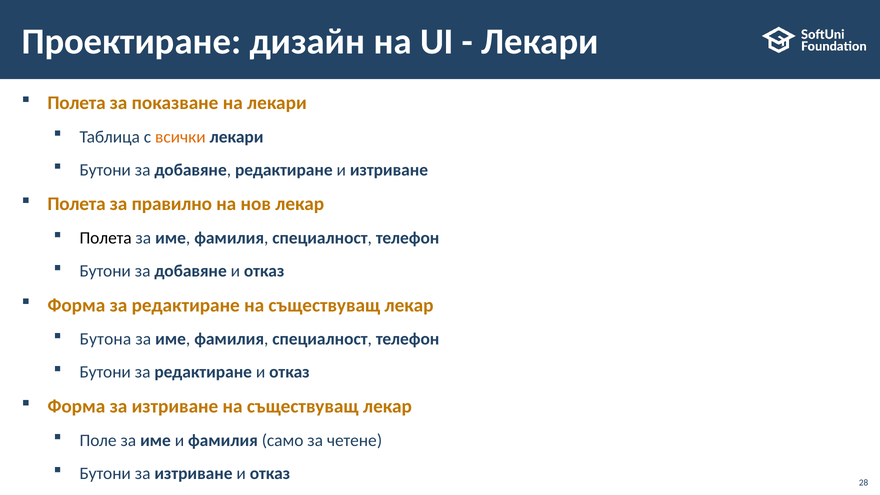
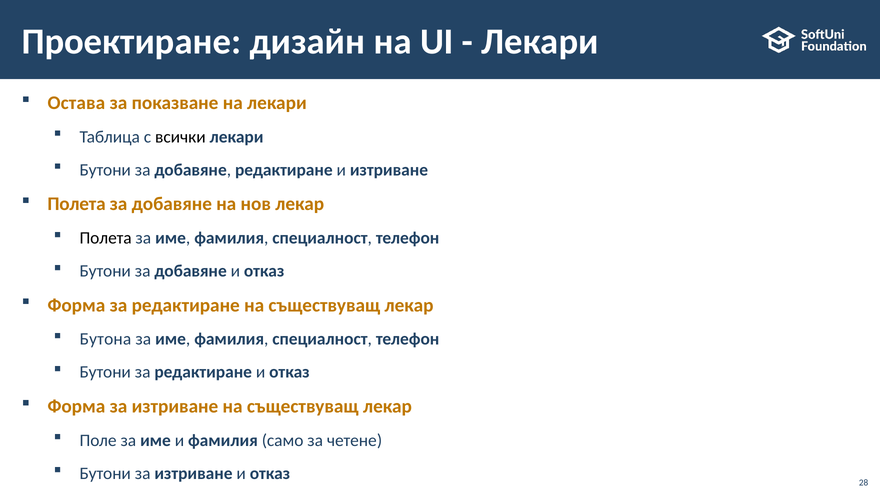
Полета: Полета -> Остава (76, 103)
всички colour: orange -> black (180, 137)
правилно: правилно -> добавянe (172, 204)
